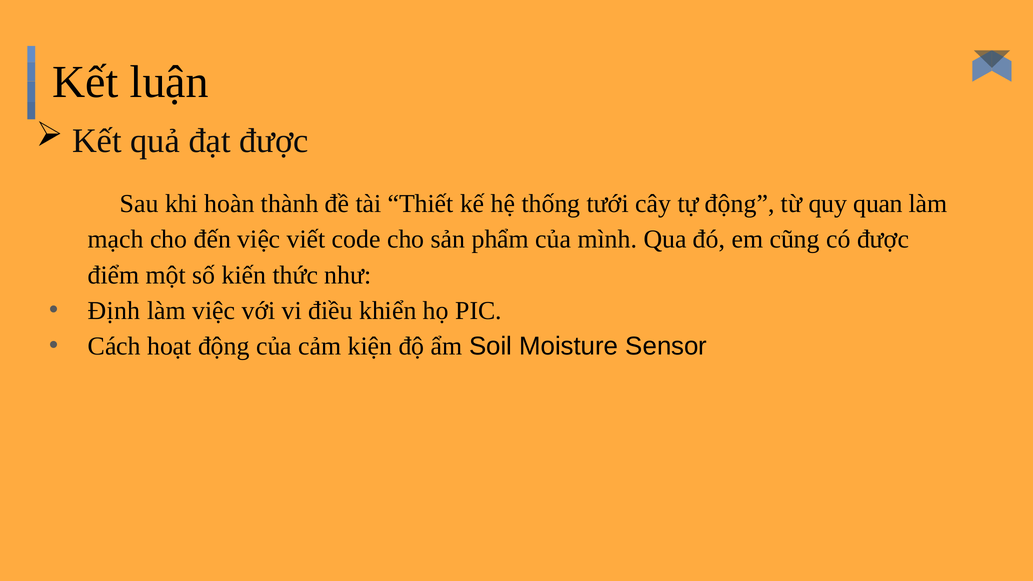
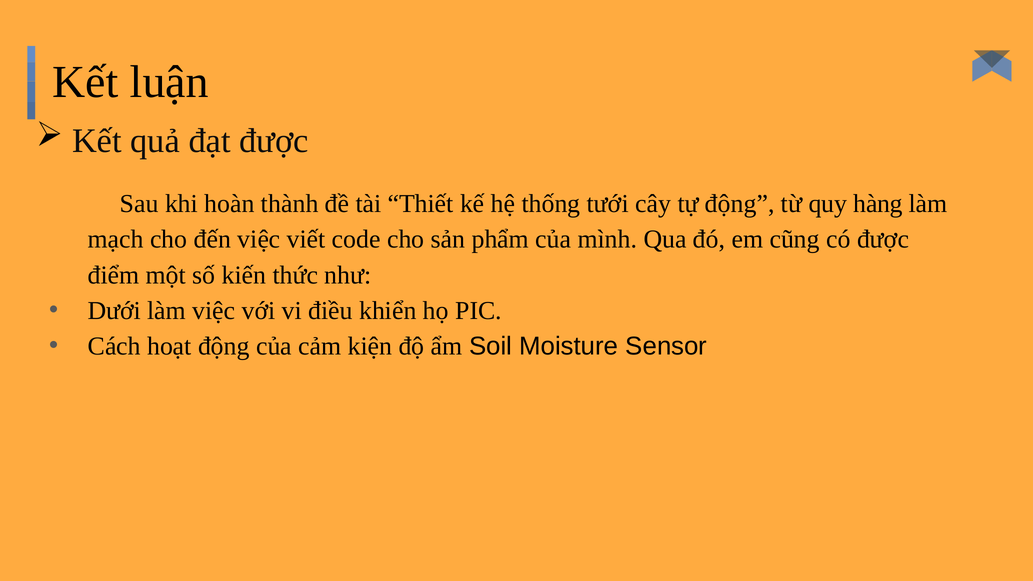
quan: quan -> hàng (878, 204)
Định: Định -> Dưới (114, 311)
